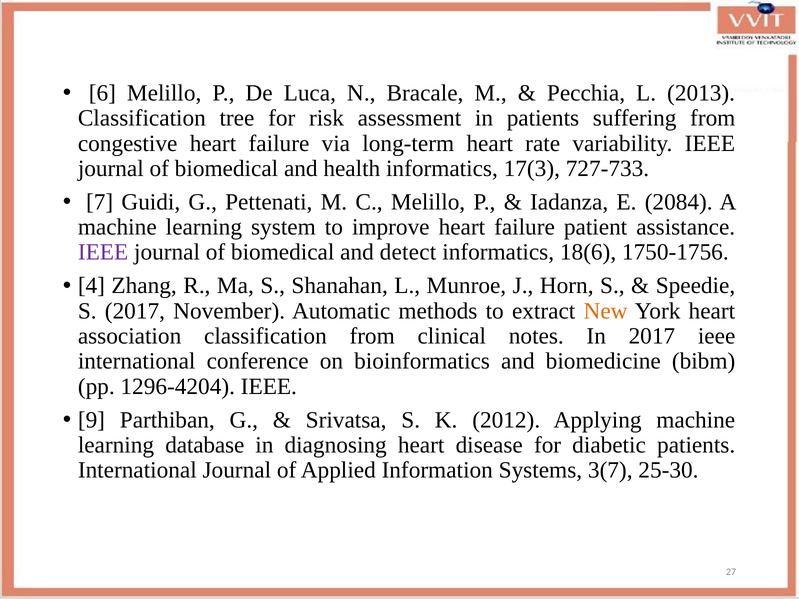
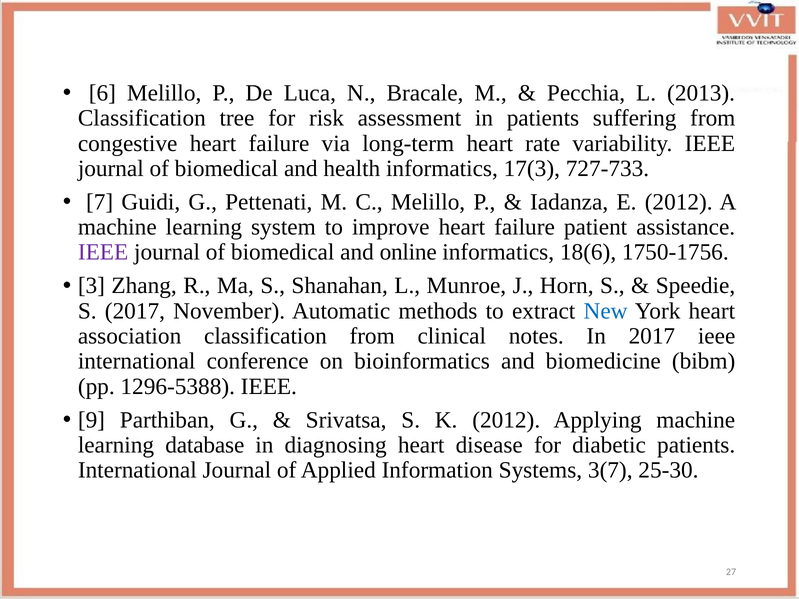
E 2084: 2084 -> 2012 (679, 202)
detect: detect -> online (408, 252)
4: 4 -> 3 (91, 286)
New colour: orange -> blue (606, 311)
1296-4204: 1296-4204 -> 1296-5388 (178, 387)
